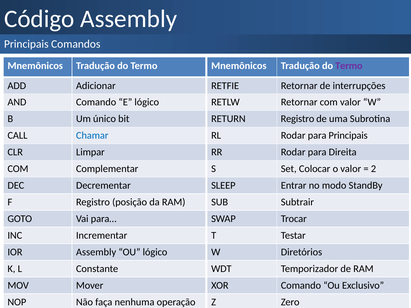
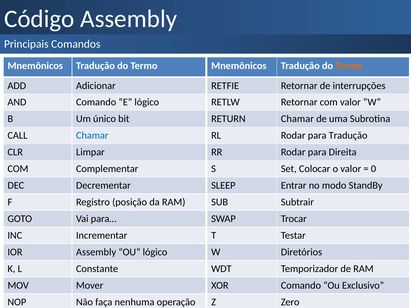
Termo colour: purple -> orange (349, 66)
RETURN Registro: Registro -> Chamar (297, 119)
para Principais: Principais -> Tradução (348, 136)
2: 2 -> 0 (373, 169)
